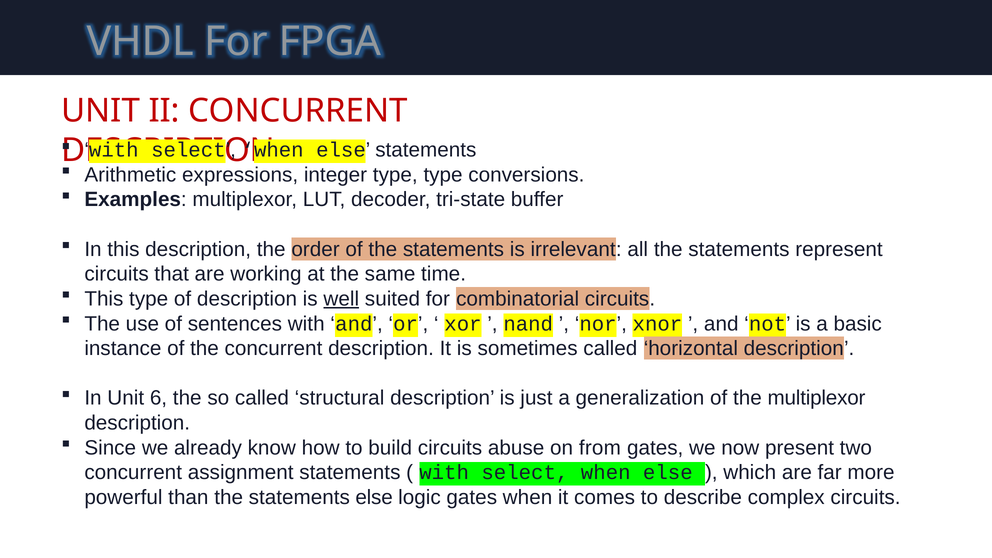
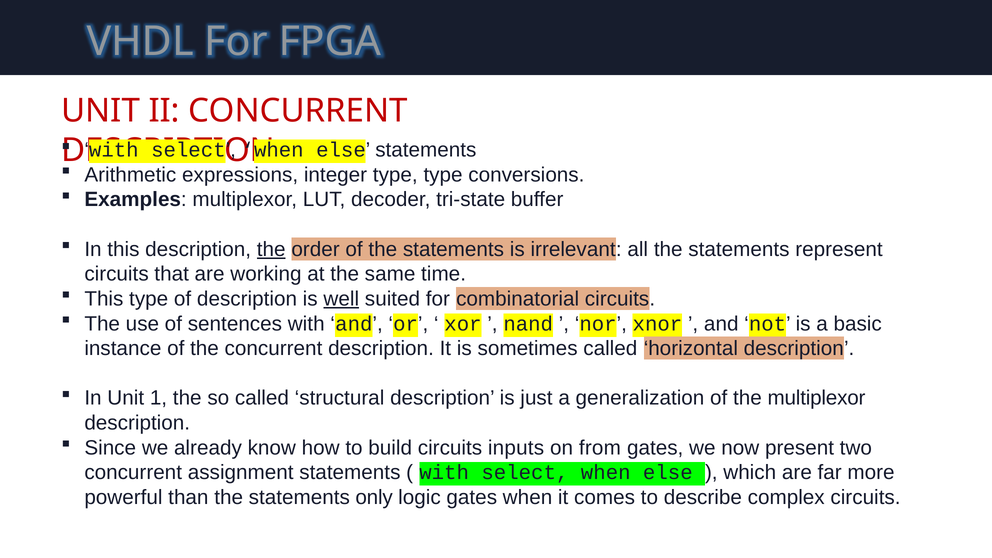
the underline: none -> present (271, 249)
6: 6 -> 1 (158, 398)
abuse: abuse -> inputs (516, 448)
statements else: else -> only (374, 497)
